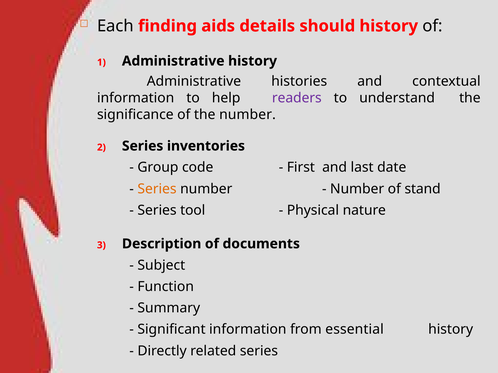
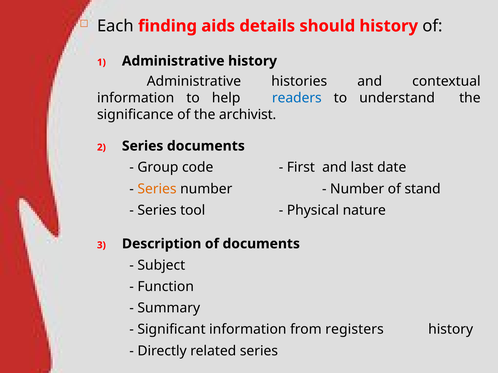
readers colour: purple -> blue (297, 98)
the number: number -> archivist (248, 115)
Series inventories: inventories -> documents (206, 146)
essential: essential -> registers (355, 330)
